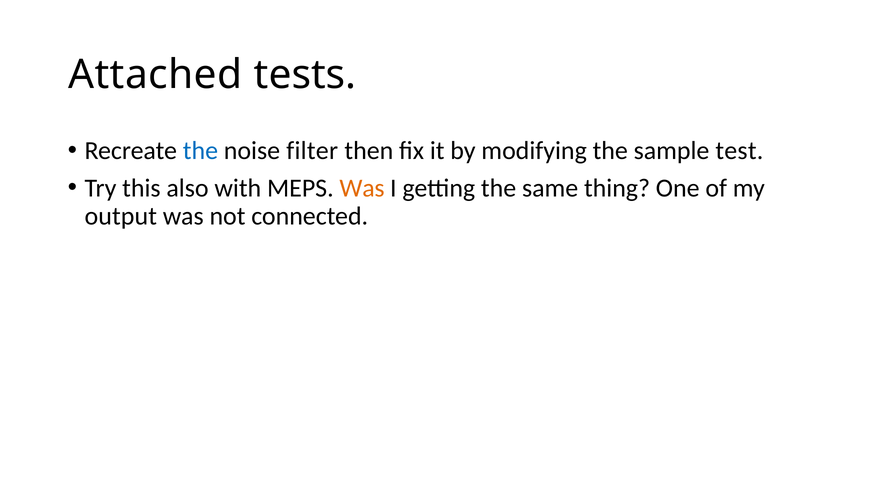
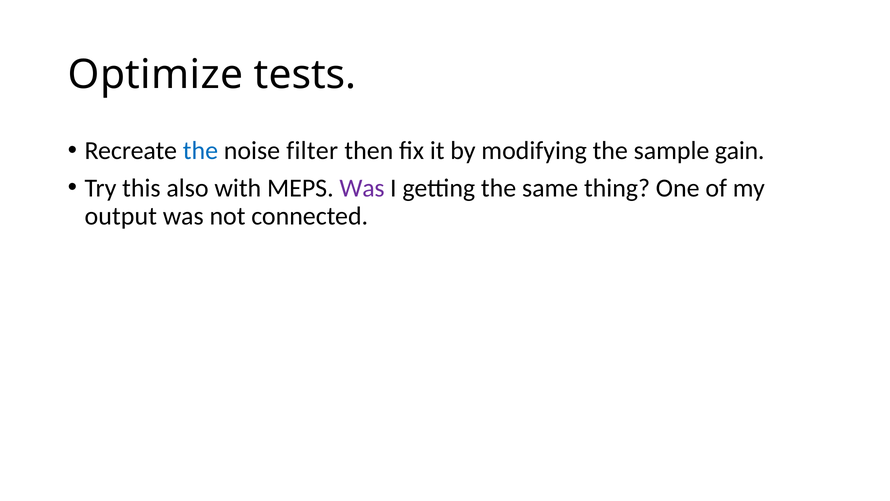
Attached: Attached -> Optimize (155, 75)
test: test -> gain (740, 150)
Was colour: orange -> purple (362, 188)
